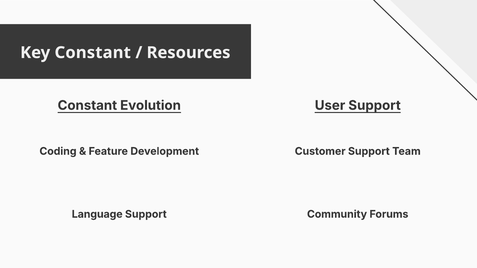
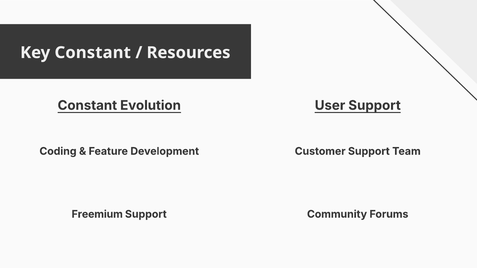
Language: Language -> Freemium (97, 214)
